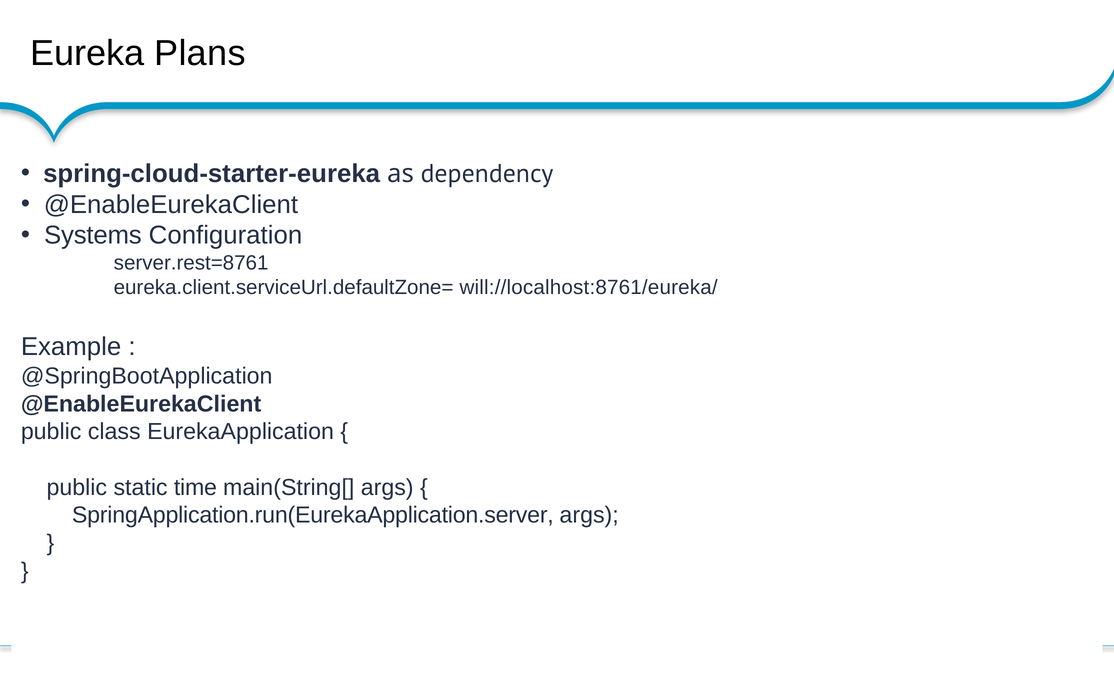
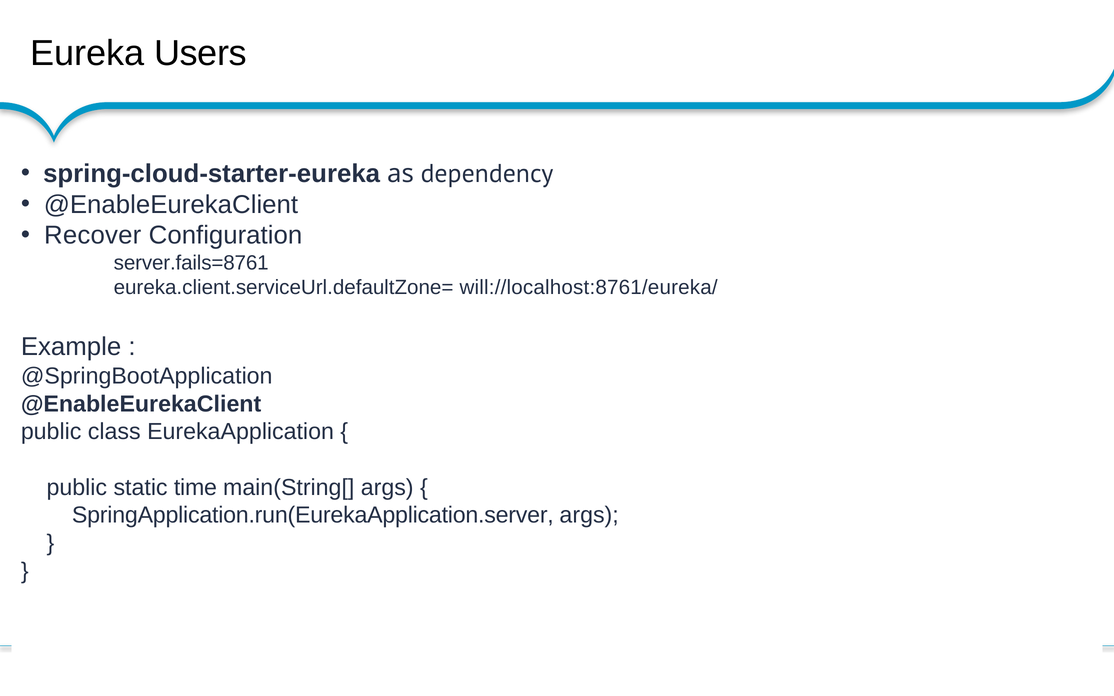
Plans: Plans -> Users (200, 53)
Systems: Systems -> Recover (93, 236)
server.rest=8761: server.rest=8761 -> server.fails=8761 (191, 263)
